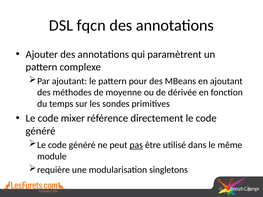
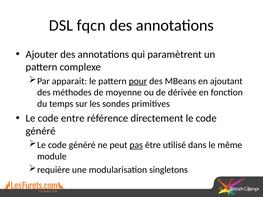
Par ajoutant: ajoutant -> apparait (69, 81)
pour underline: none -> present (138, 81)
mixer: mixer -> entre (73, 118)
